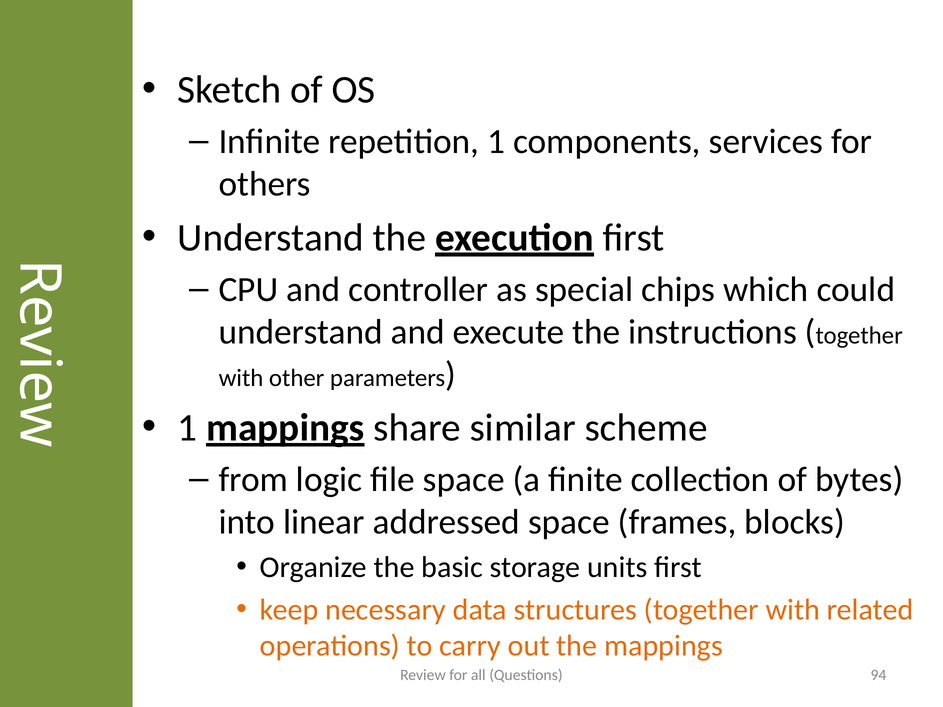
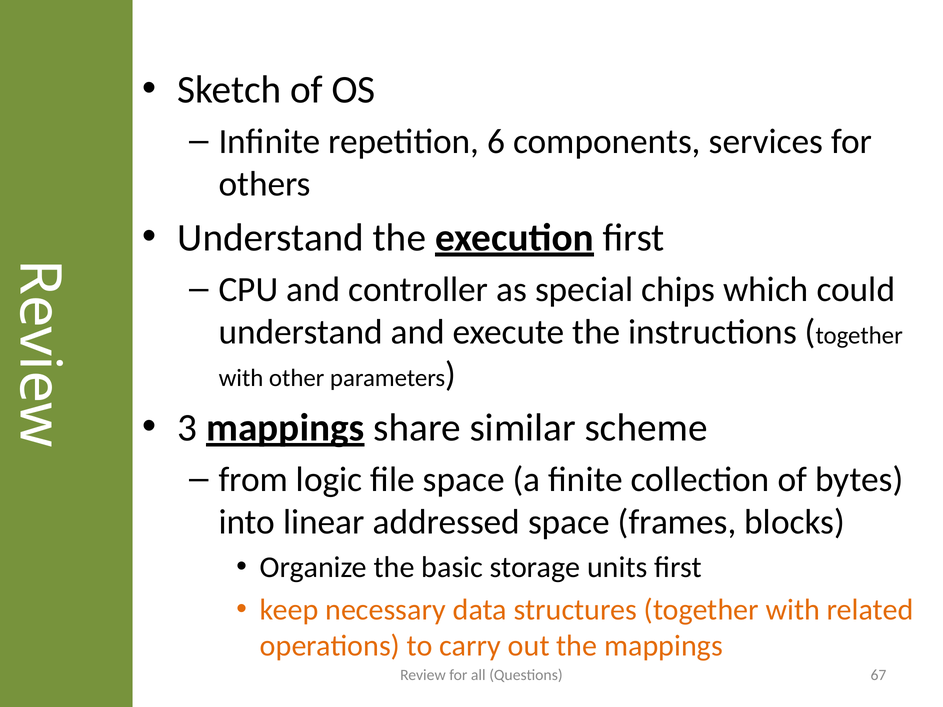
repetition 1: 1 -> 6 (496, 142)
1: 1 -> 3 (187, 428)
94: 94 -> 67 (878, 675)
